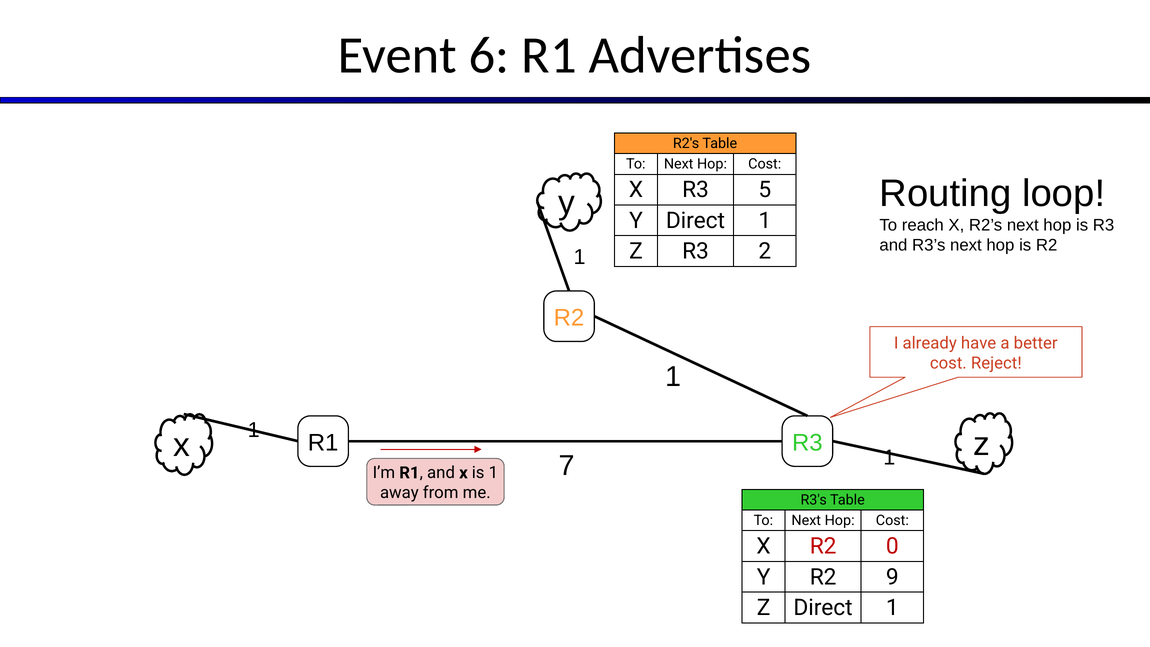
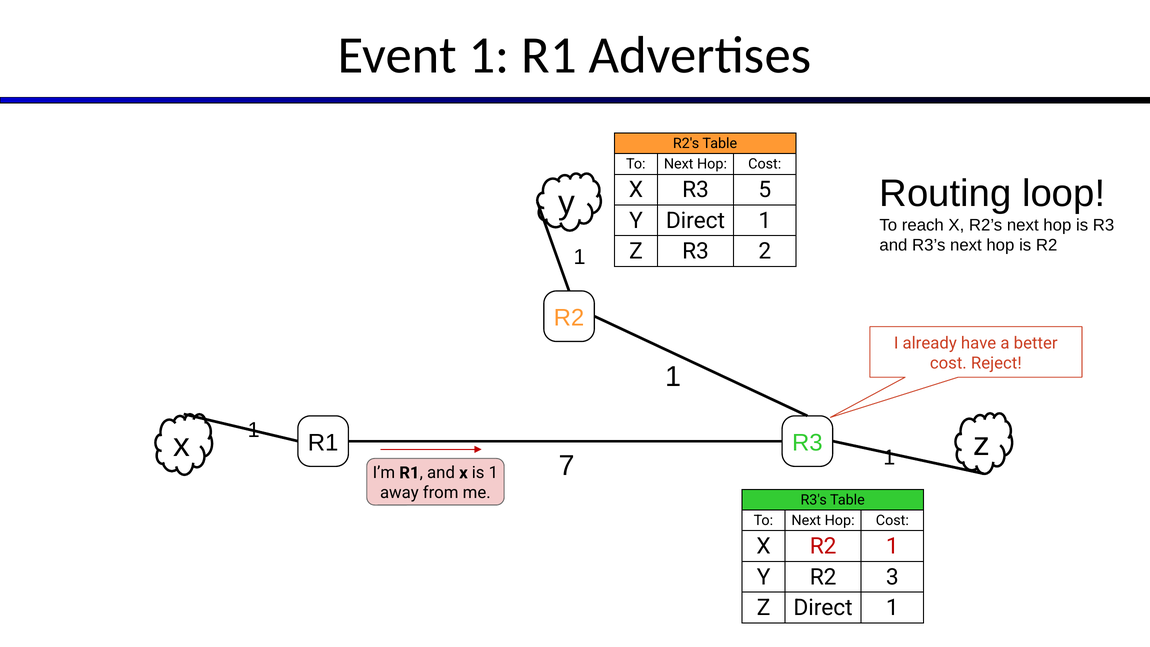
Event 6: 6 -> 1 (489, 55)
R2 0: 0 -> 1 (892, 546)
9: 9 -> 3 (892, 577)
